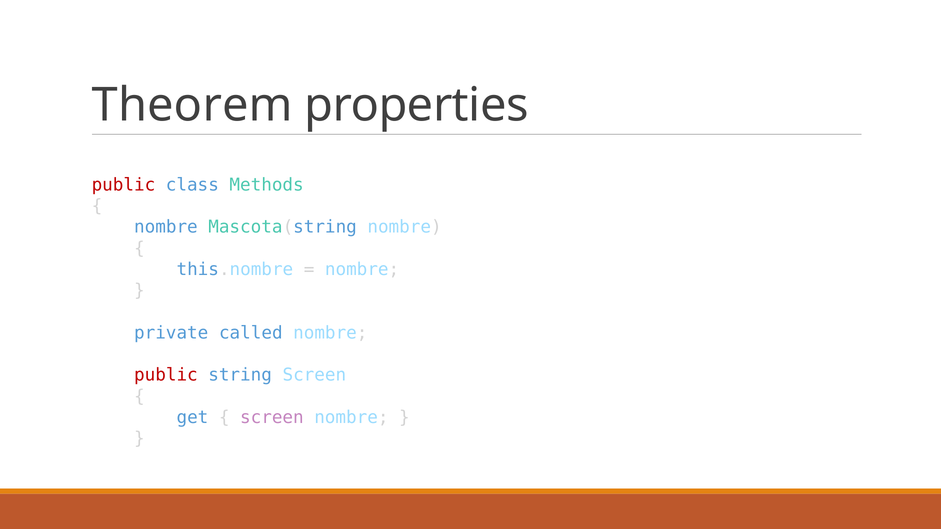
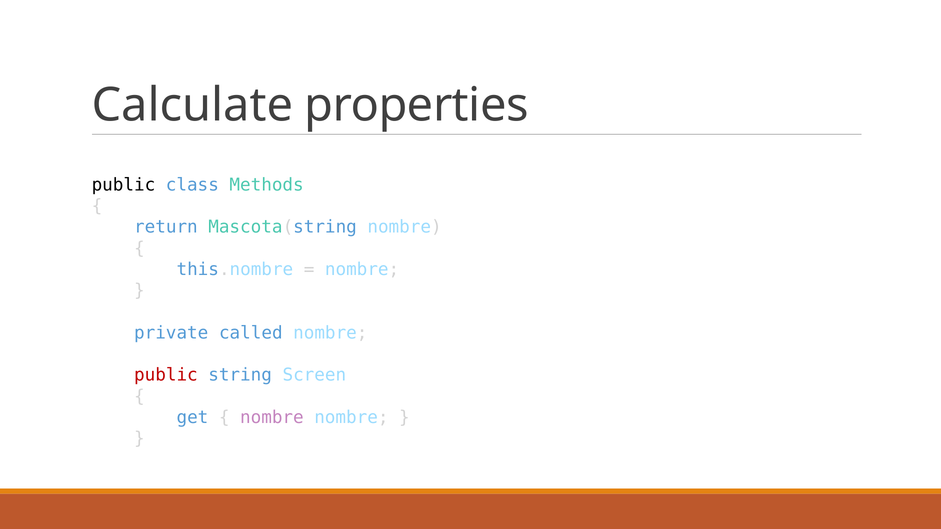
Theorem: Theorem -> Calculate (192, 105)
public colour: red -> black (123, 185)
nombre: nombre -> return (166, 227)
screen: screen -> nombre (272, 418)
